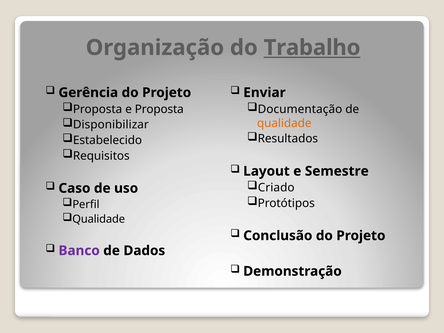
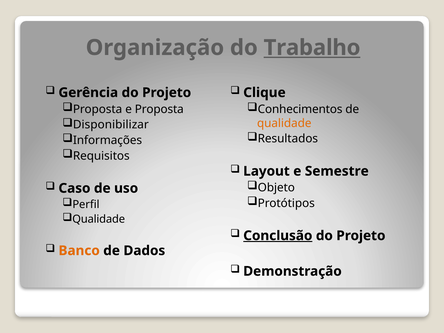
Enviar: Enviar -> Clique (264, 93)
Documentação: Documentação -> Conhecimentos (300, 109)
Estabelecido: Estabelecido -> Informações (108, 140)
Criado: Criado -> Objeto (276, 188)
Conclusão underline: none -> present (278, 236)
Banco colour: purple -> orange (79, 251)
